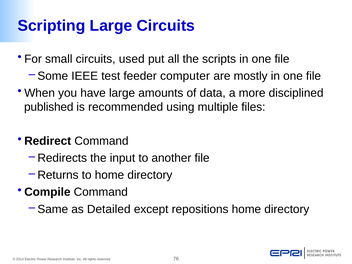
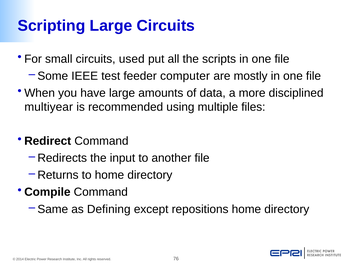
published: published -> multiyear (49, 107)
Detailed: Detailed -> Defining (109, 209)
